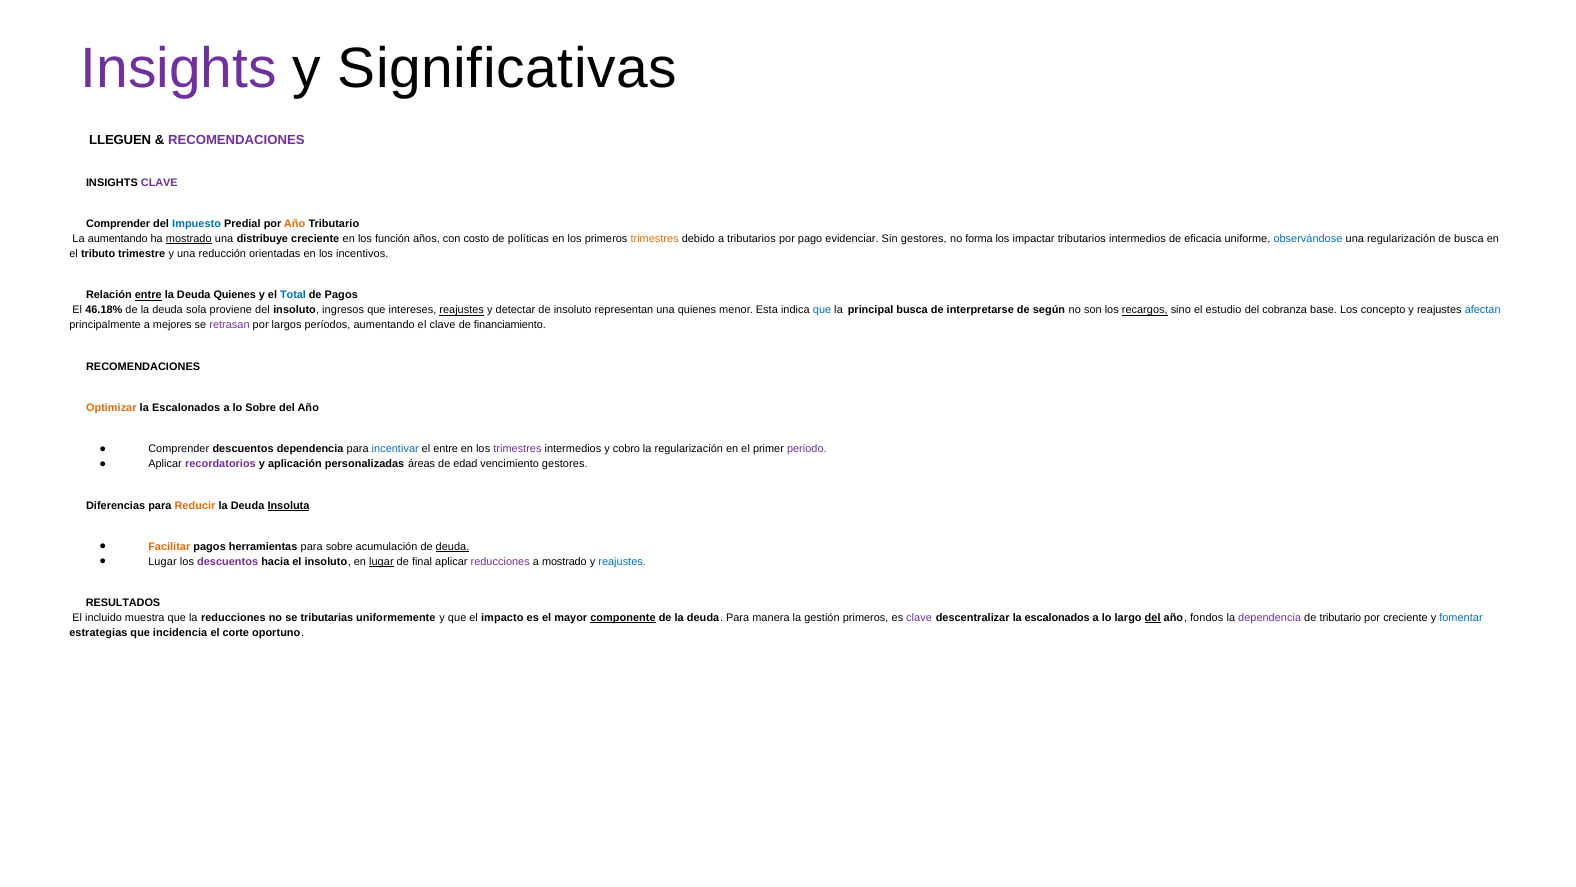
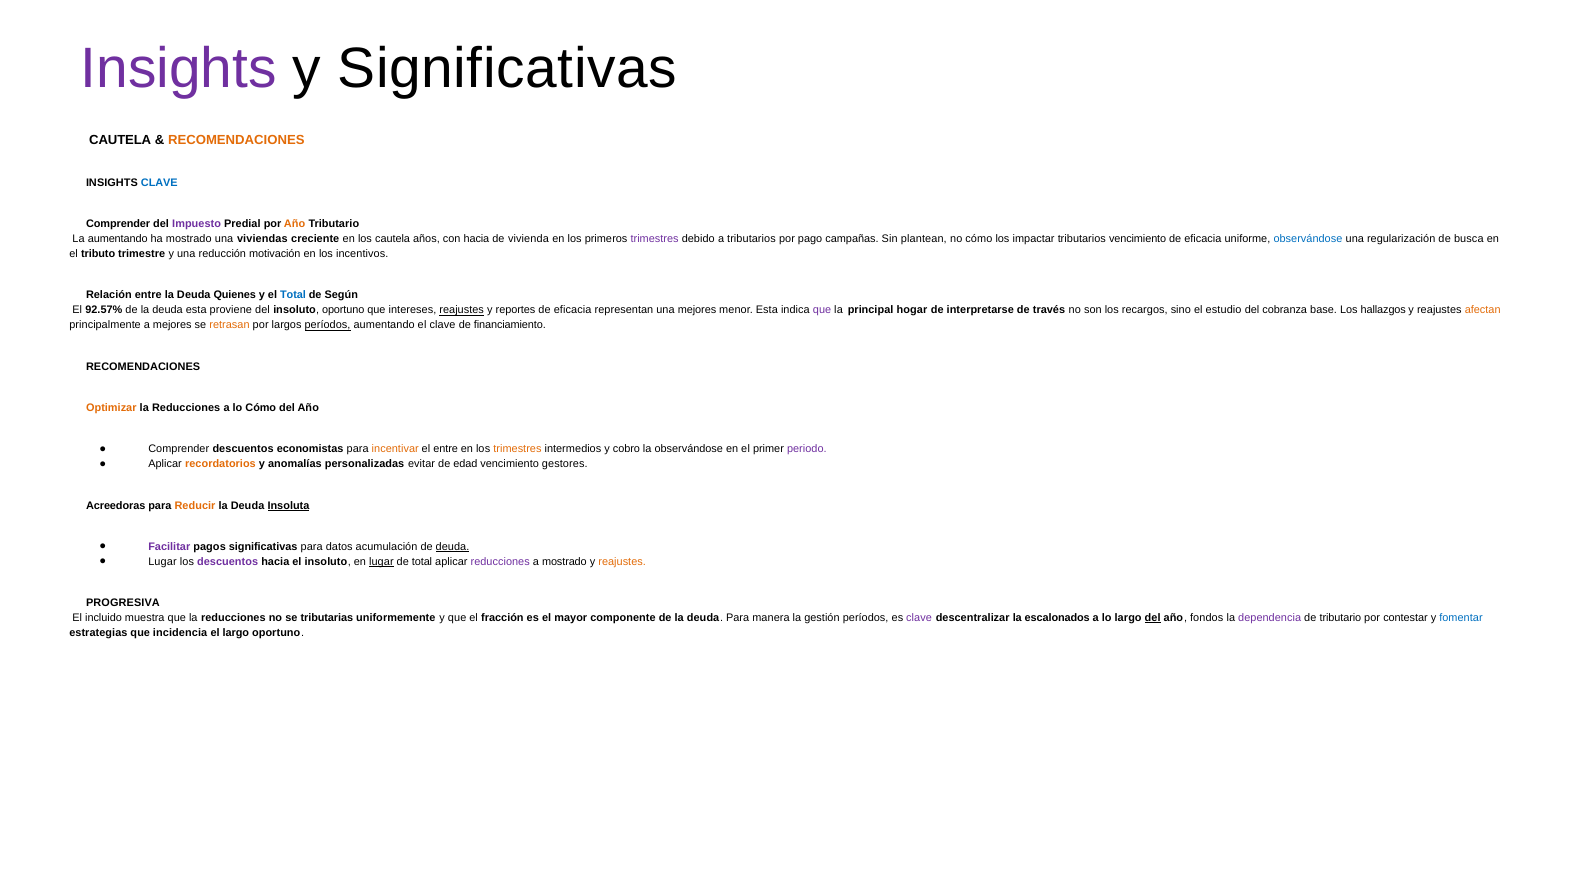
LLEGUEN: LLEGUEN -> CAUTELA (120, 140)
RECOMENDACIONES colour: purple -> orange (236, 140)
CLAVE colour: purple -> blue (159, 183)
Impuesto colour: blue -> purple (197, 224)
mostrado underline: present -> none (189, 239)
distribuye: distribuye -> viviendas (262, 239)
los función: función -> cautela (393, 239)
con costo: costo -> hacia (476, 239)
políticas: políticas -> vivienda (528, 239)
trimestres colour: orange -> purple (655, 239)
evidenciar: evidenciar -> campañas (852, 239)
Sin gestores: gestores -> plantean (924, 239)
no forma: forma -> cómo (979, 239)
tributarios intermedios: intermedios -> vencimiento (1138, 239)
orientadas: orientadas -> motivación (275, 254)
entre underline: present -> none (148, 295)
de Pagos: Pagos -> Según (341, 295)
46.18%: 46.18% -> 92.57% (104, 310)
deuda sola: sola -> esta (196, 310)
insoluto ingresos: ingresos -> oportuno (343, 310)
detectar: detectar -> reportes (515, 310)
insoluto: insoluto -> eficacia (573, 310)
una quienes: quienes -> mejores (697, 310)
que colour: blue -> purple (822, 310)
principal busca: busca -> hogar (912, 310)
según: según -> través (1049, 310)
recargos underline: present -> none (1145, 310)
concepto: concepto -> hallazgos (1383, 310)
afectan colour: blue -> orange (1483, 310)
retrasan colour: purple -> orange (229, 325)
períodos underline: none -> present (328, 325)
Escalonados: Escalonados -> Reducciones (186, 408)
lo Sobre: Sobre -> Cómo (261, 408)
descuentos dependencia: dependencia -> economistas (310, 449)
incentivar colour: blue -> orange (395, 449)
trimestres colour: purple -> orange (517, 449)
la regularización: regularización -> observándose (689, 449)
recordatorios colour: purple -> orange (220, 464)
aplicación: aplicación -> anomalías (295, 464)
áreas: áreas -> evitar (422, 464)
Diferencias: Diferencias -> Acreedoras (116, 505)
Facilitar colour: orange -> purple (169, 547)
pagos herramientas: herramientas -> significativas (263, 547)
para sobre: sobre -> datos (339, 547)
de final: final -> total (422, 562)
reajustes colour: blue -> orange (622, 562)
RESULTADOS: RESULTADOS -> PROGRESIVA (123, 603)
impacto: impacto -> fracción (502, 618)
componente underline: present -> none (623, 618)
gestión primeros: primeros -> períodos (866, 618)
por creciente: creciente -> contestar (1406, 618)
el corte: corte -> largo (236, 633)
